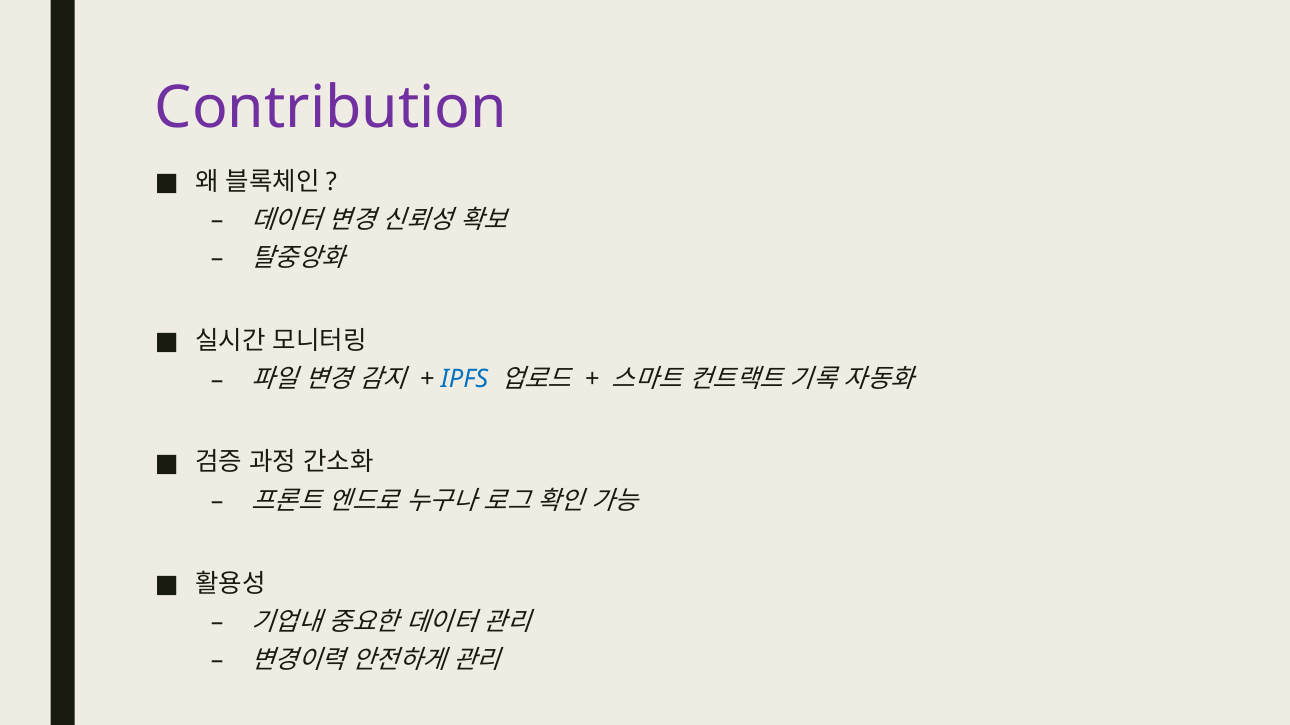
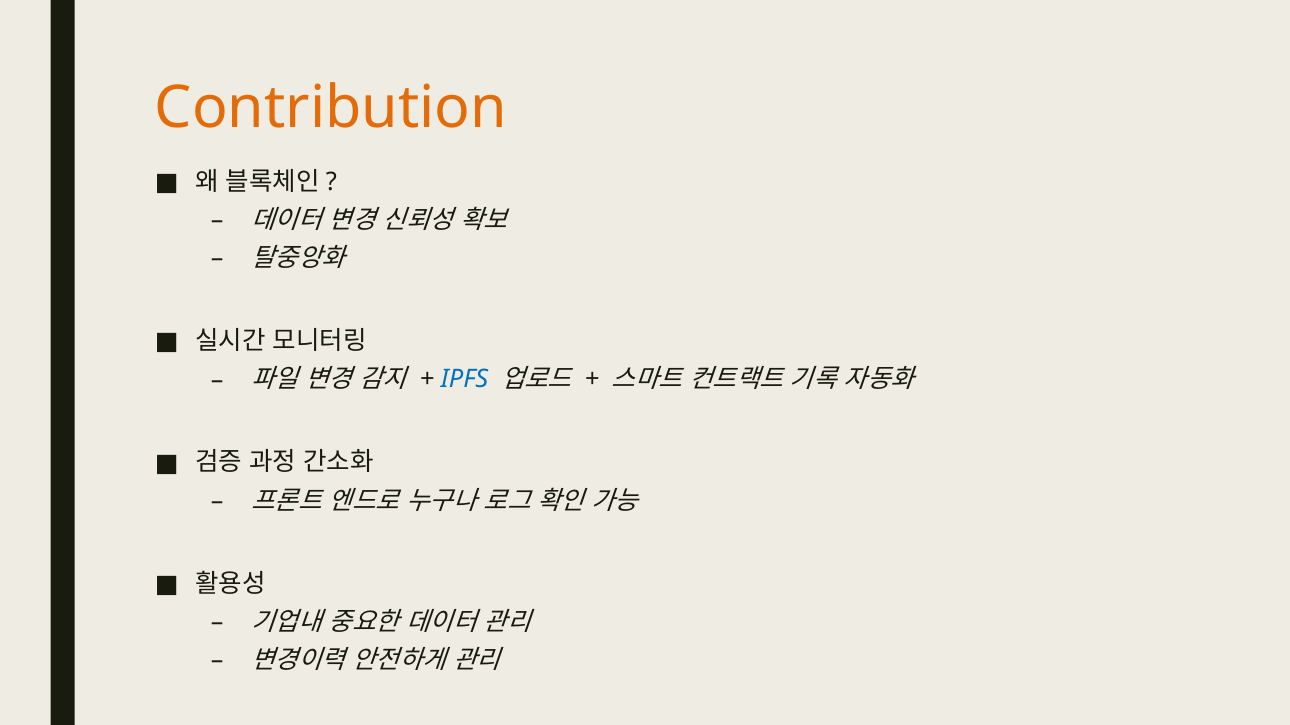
Contribution colour: purple -> orange (331, 108)
